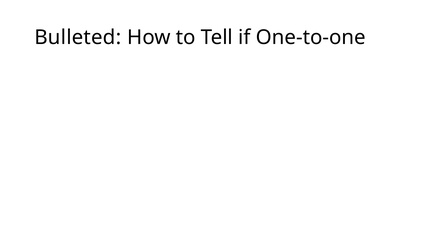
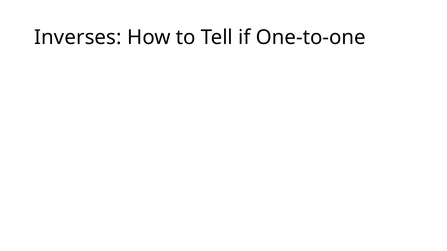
Bulleted: Bulleted -> Inverses (78, 38)
